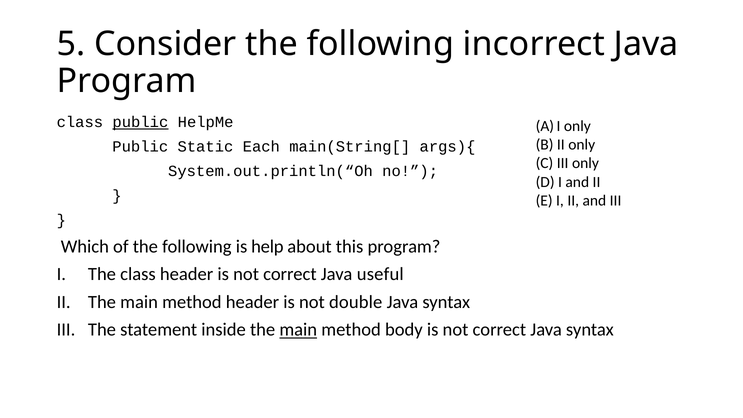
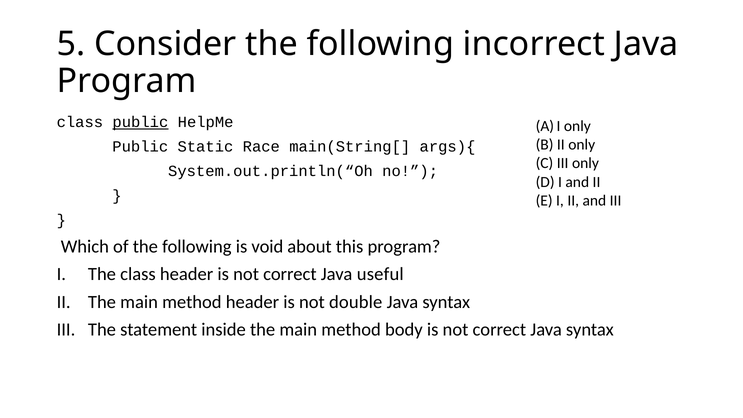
Each: Each -> Race (261, 147)
help: help -> void (267, 246)
main underline: present -> none (298, 330)
